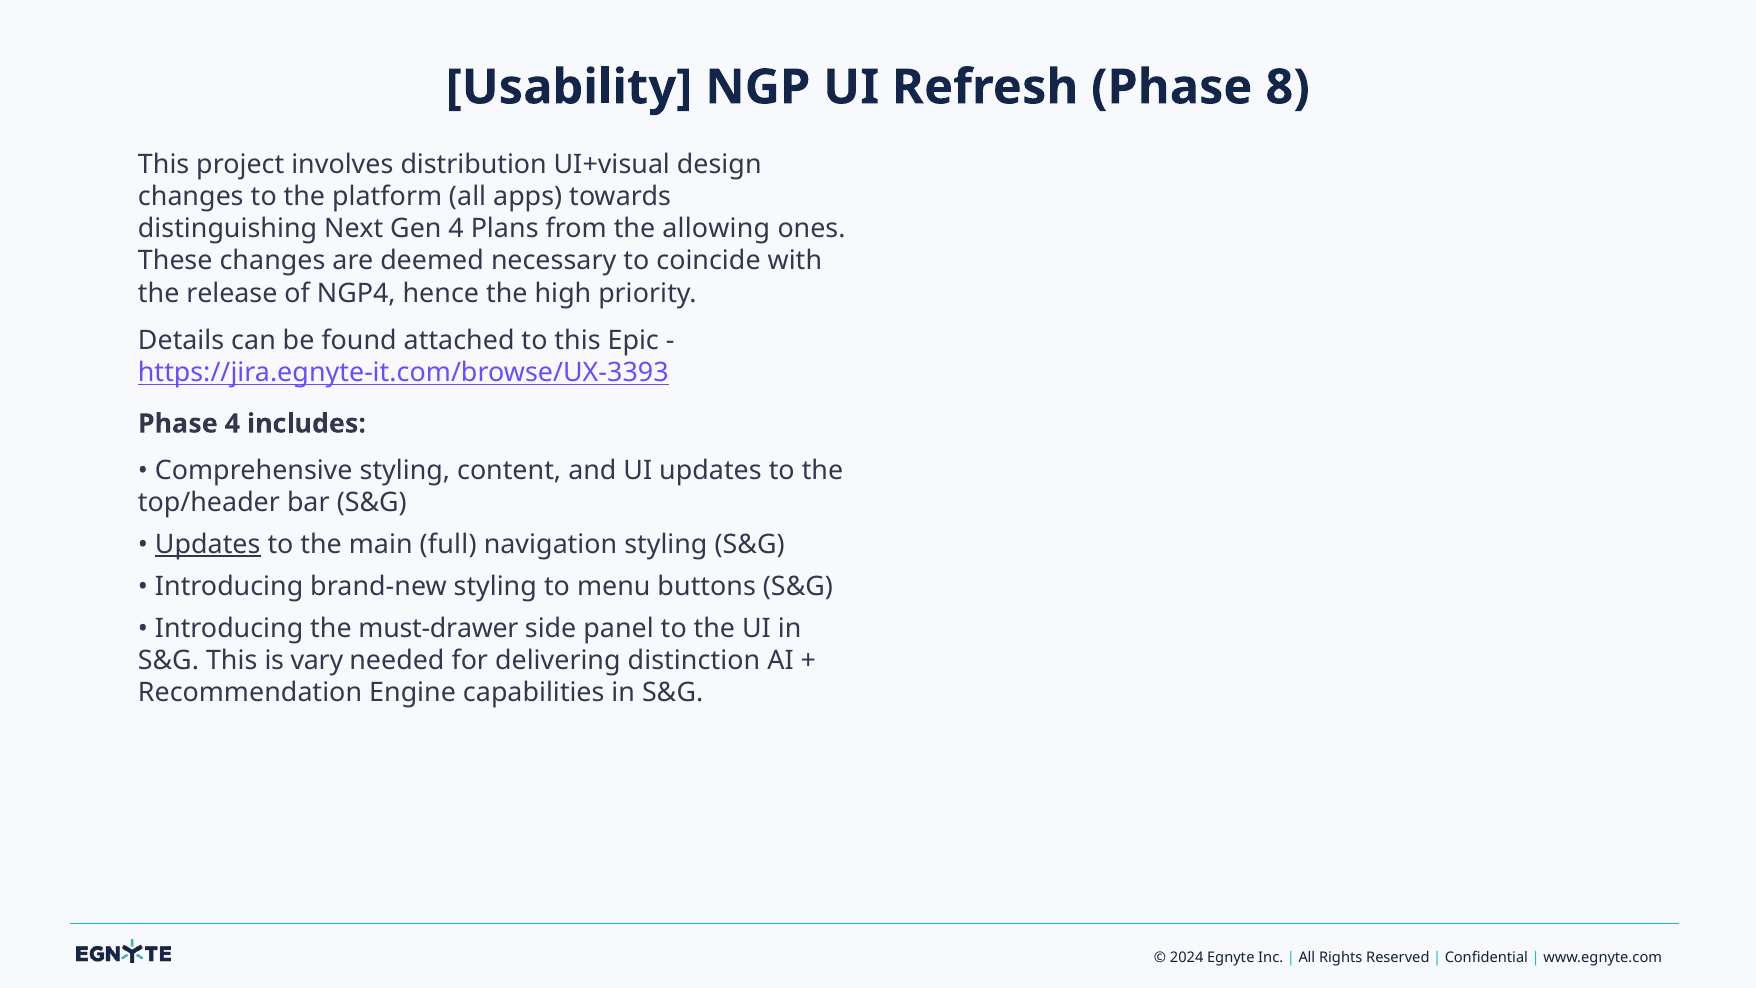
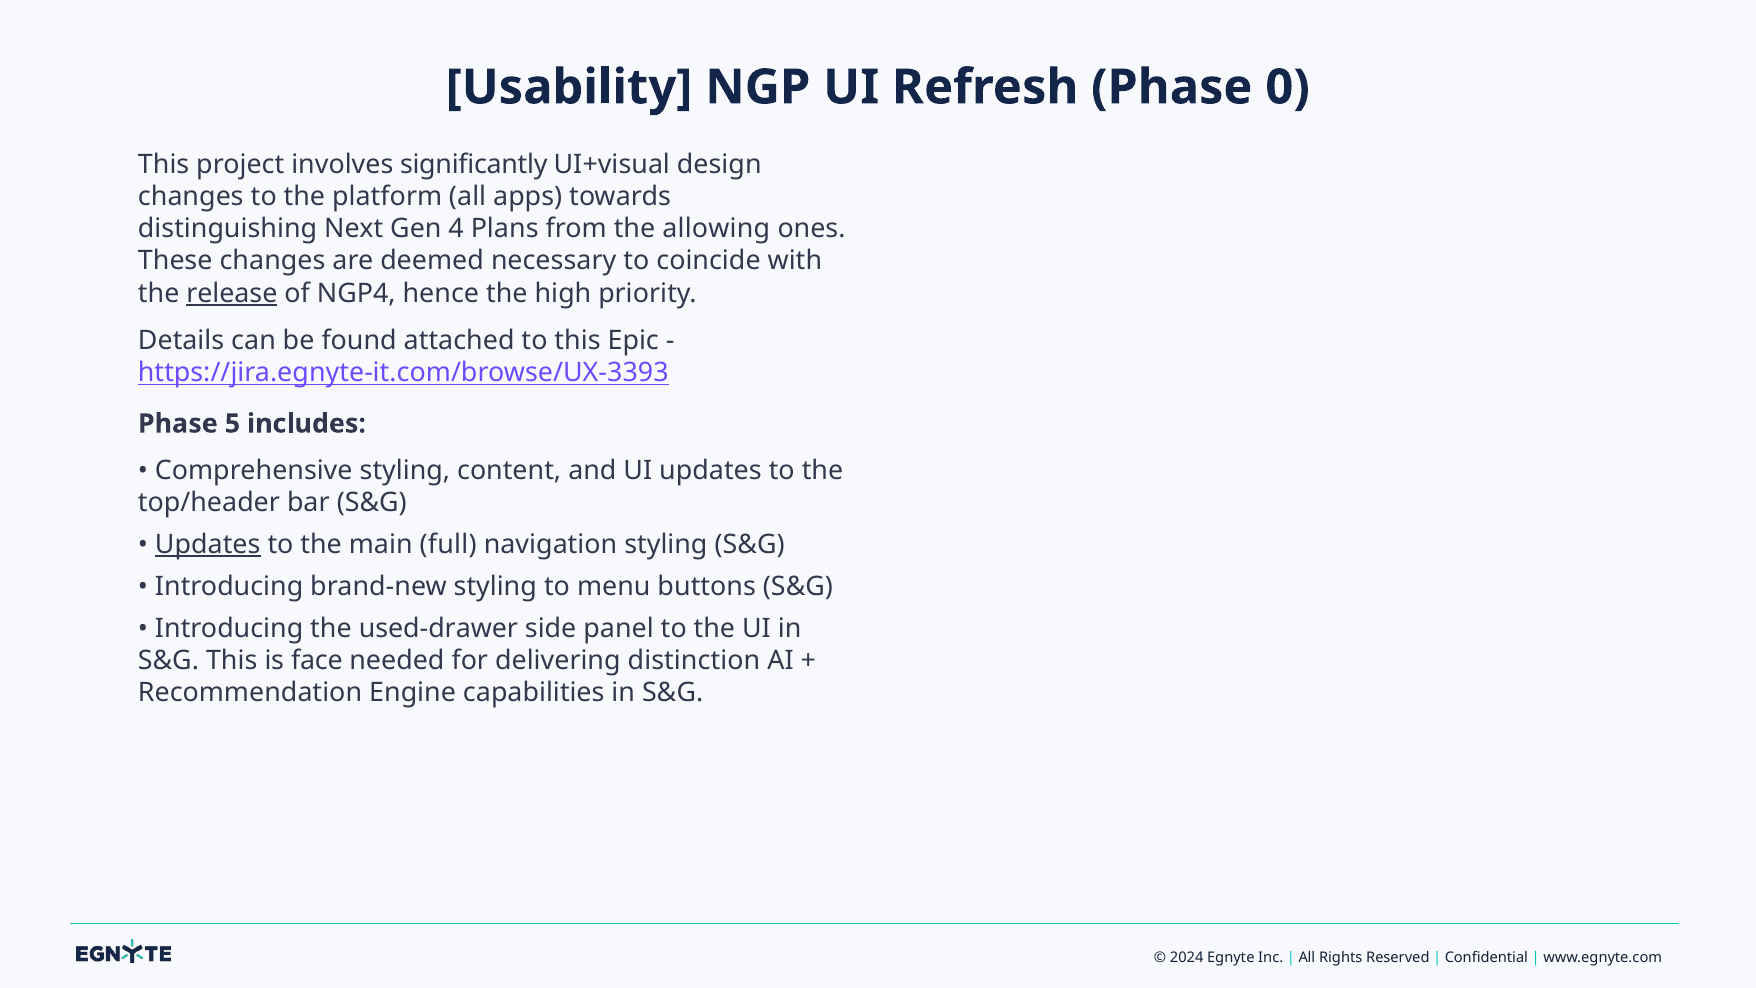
8: 8 -> 0 (1288, 87)
distribution: distribution -> significantly (474, 164)
release underline: none -> present (232, 293)
Phase 4: 4 -> 5 (232, 424)
must-drawer: must-drawer -> used-drawer (438, 629)
vary: vary -> face (317, 661)
